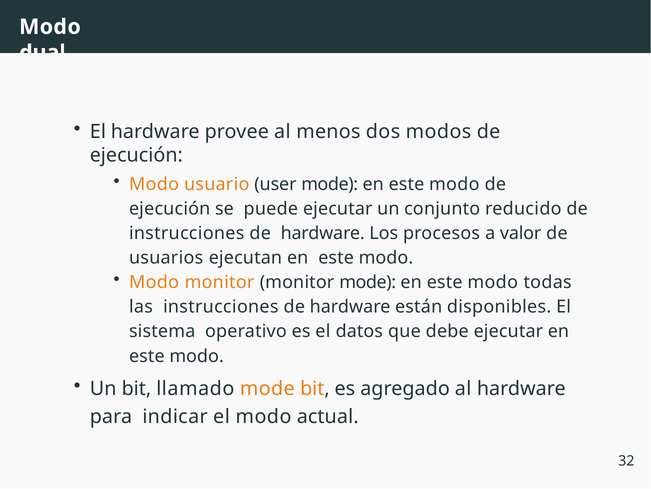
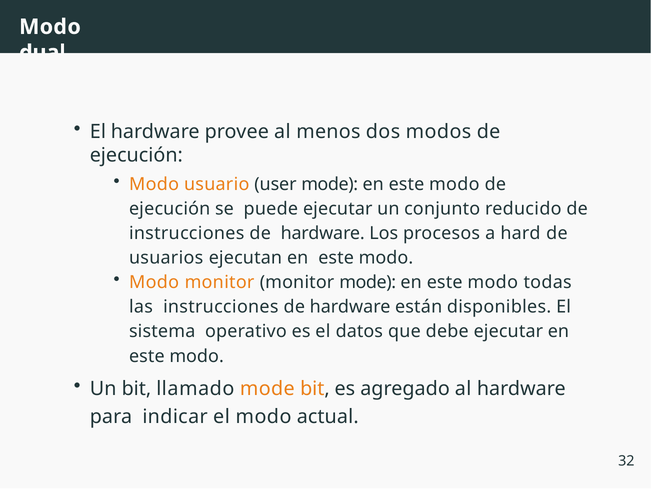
valor: valor -> hard (520, 233)
